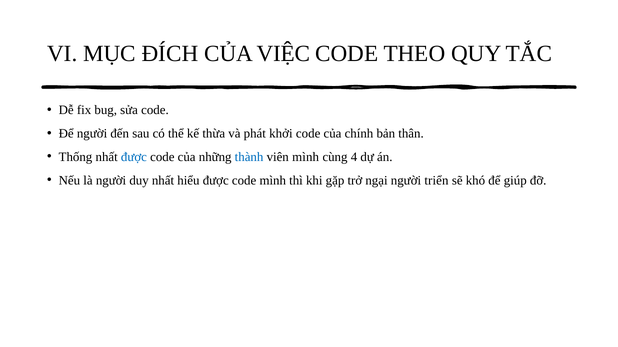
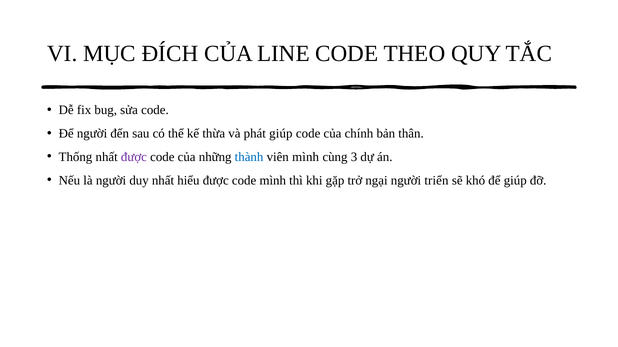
VIỆC: VIỆC -> LINE (283, 54)
phát khởi: khởi -> giúp (281, 134)
được colour: blue -> purple (134, 157)
4: 4 -> 3 (354, 157)
